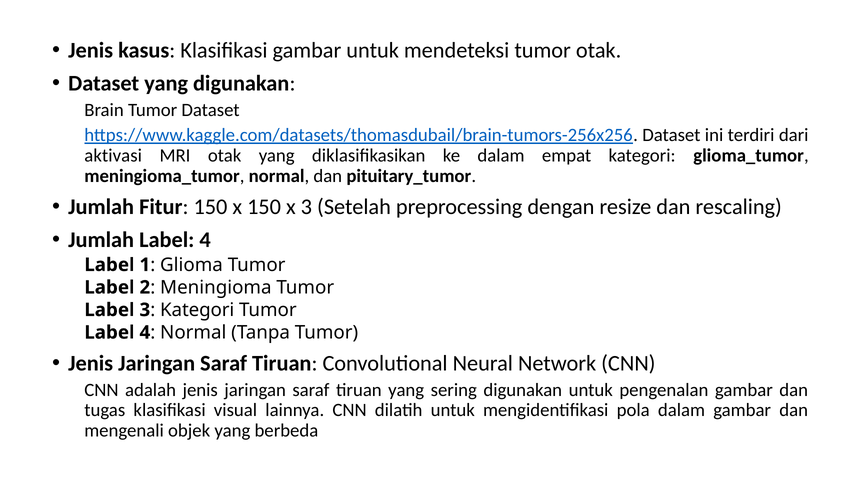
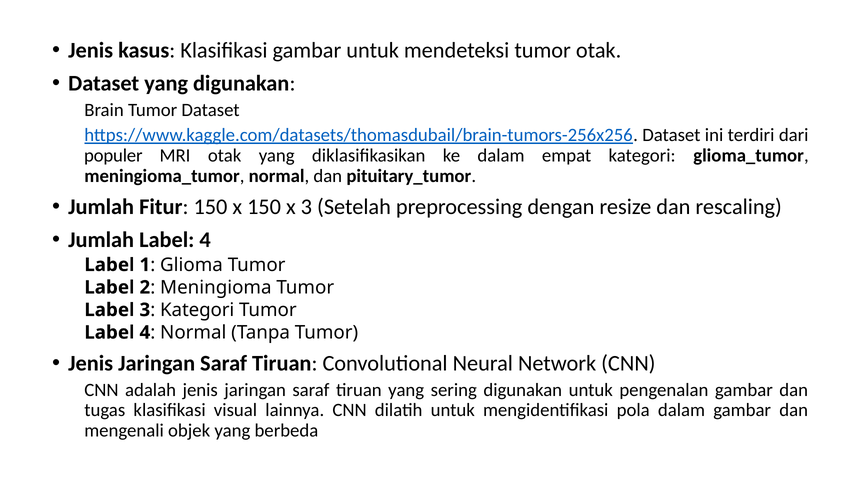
aktivasi: aktivasi -> populer (113, 155)
